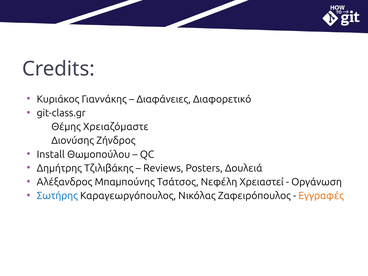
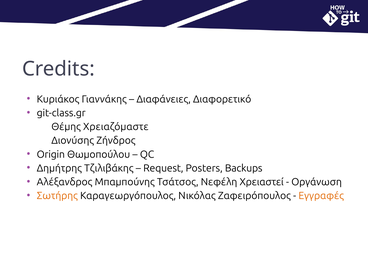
Install: Install -> Origin (51, 154)
Reviews: Reviews -> Request (163, 168)
Δουλειά: Δουλειά -> Backups (244, 168)
Σωτήρης colour: blue -> orange (57, 196)
